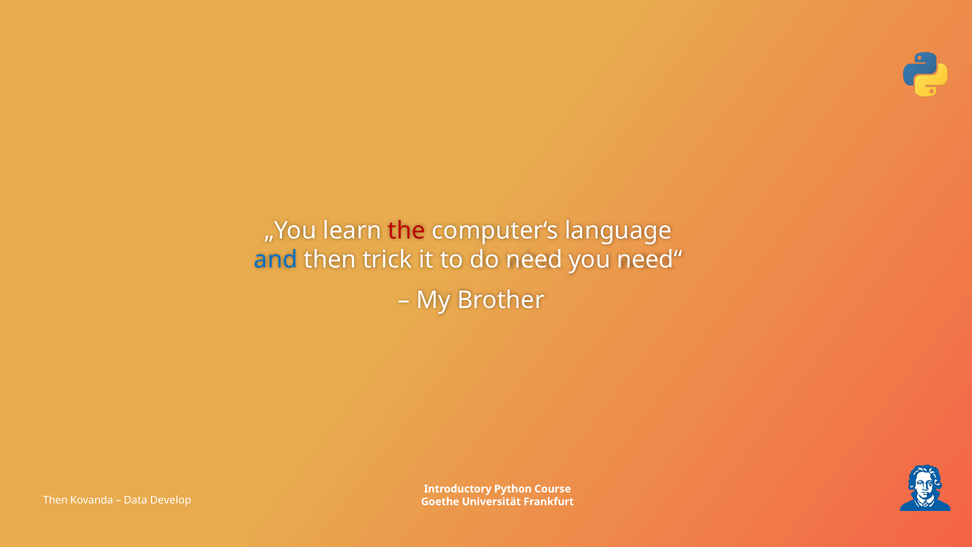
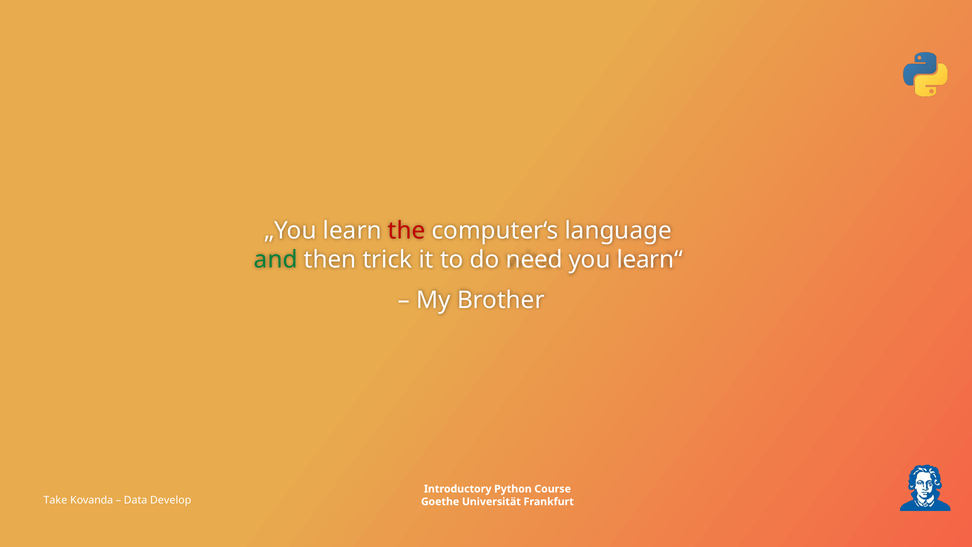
and colour: blue -> green (276, 260)
need“: need“ -> learn“ (650, 260)
Then: Then -> Take (55, 500)
